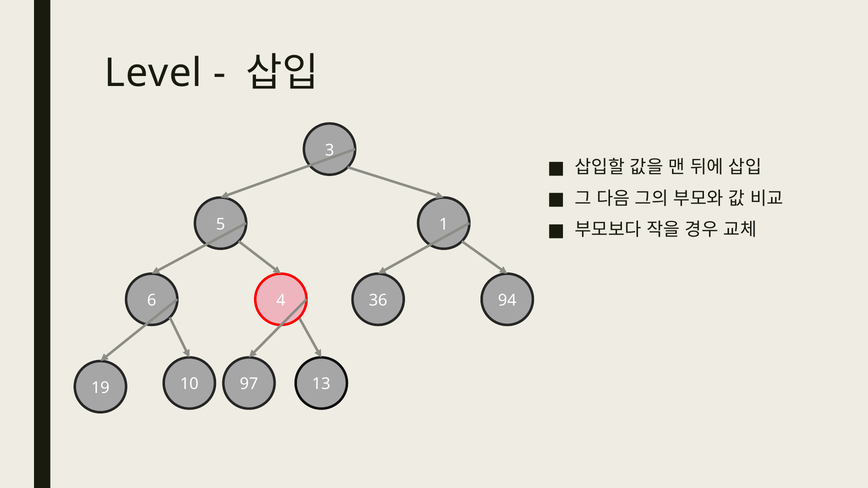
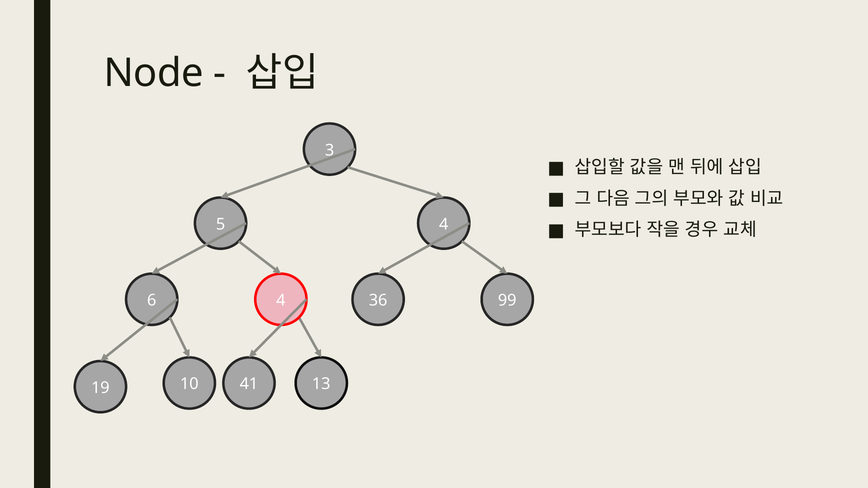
Level: Level -> Node (154, 73)
5 1: 1 -> 4 (444, 224)
94: 94 -> 99 (507, 301)
97: 97 -> 41 (249, 384)
